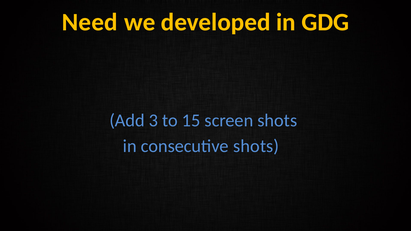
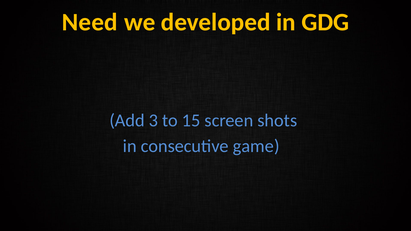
consecutive shots: shots -> game (256, 146)
